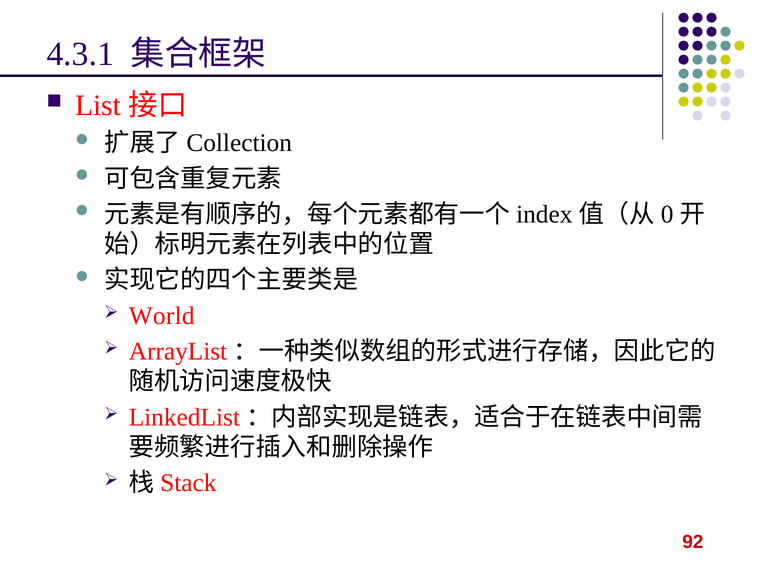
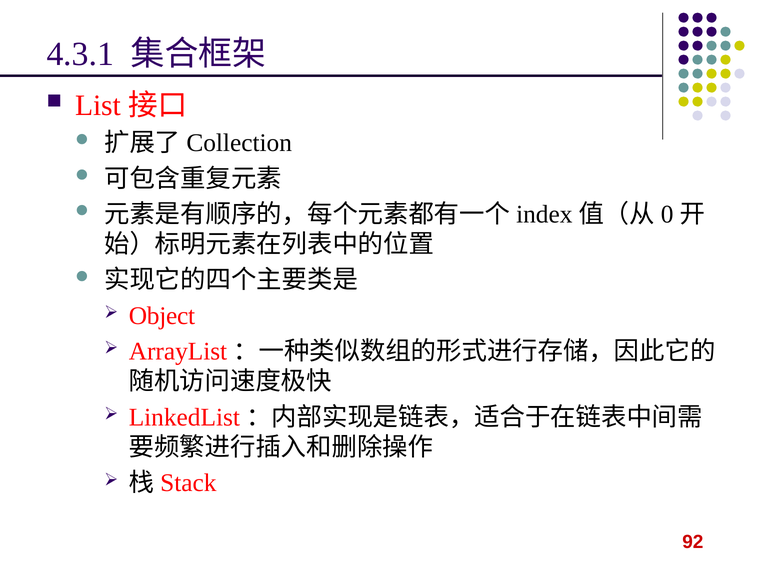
World: World -> Object (162, 316)
